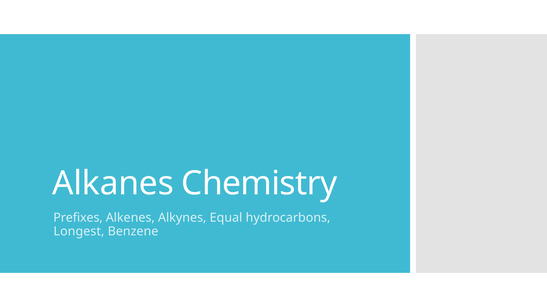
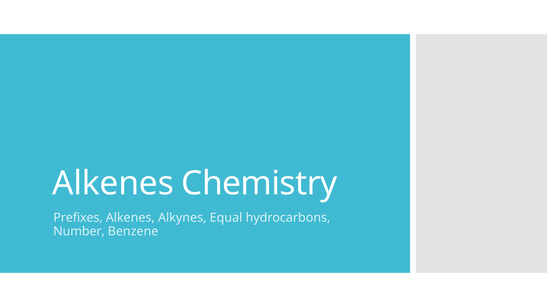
Alkanes: Alkanes -> Alkenes (113, 184)
Longest: Longest -> Number (79, 232)
